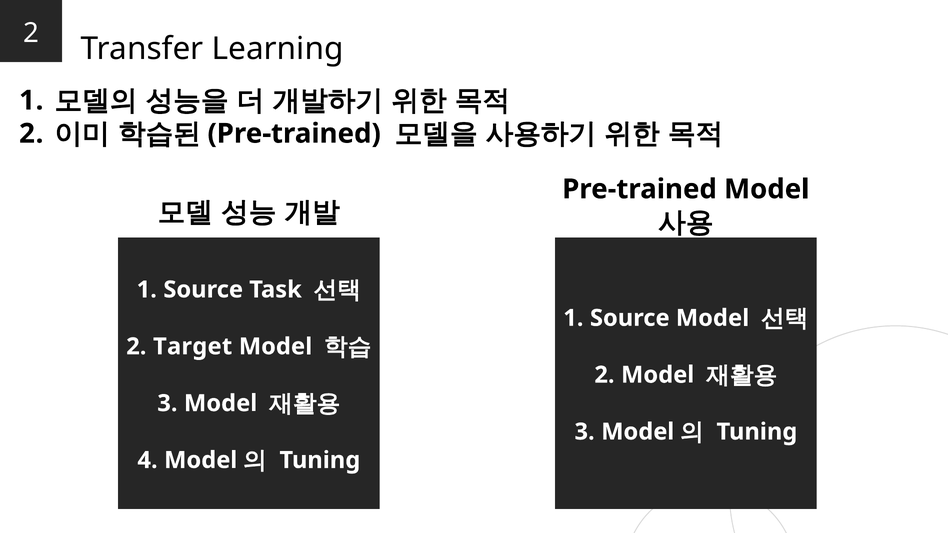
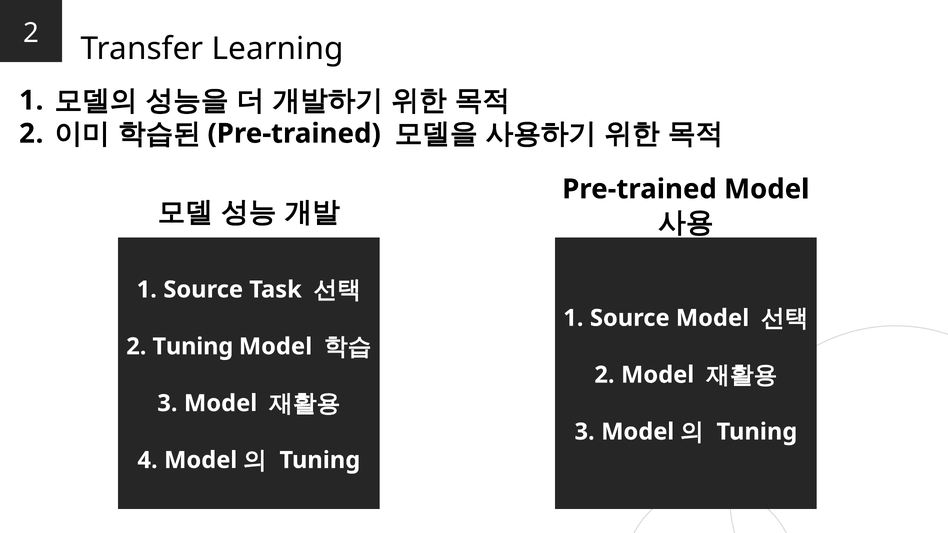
2 Target: Target -> Tuning (193, 347)
